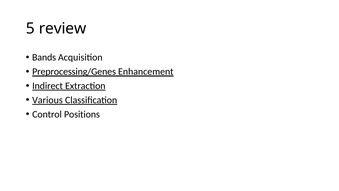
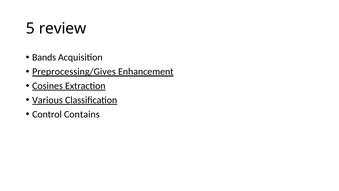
Preprocessing/Genes: Preprocessing/Genes -> Preprocessing/Gives (74, 72)
Indirect: Indirect -> Cosines (48, 86)
Positions: Positions -> Contains (82, 114)
